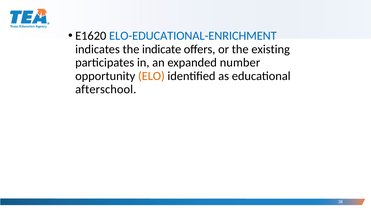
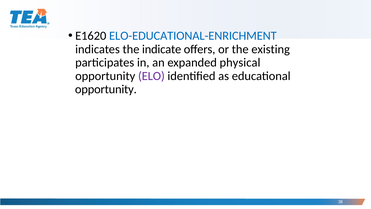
number: number -> physical (240, 63)
ELO colour: orange -> purple (151, 76)
afterschool: afterschool -> opportunity (106, 89)
